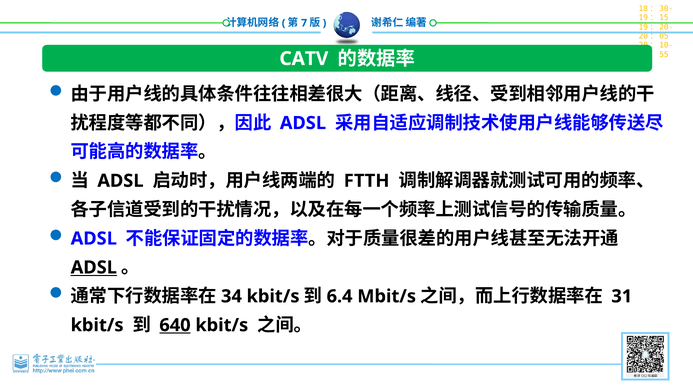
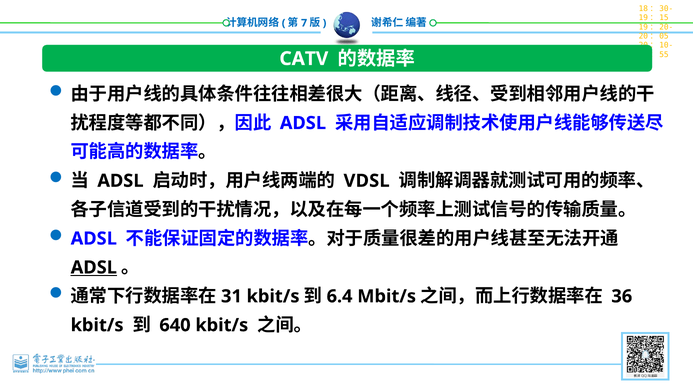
FTTH: FTTH -> VDSL (367, 181)
34: 34 -> 31 (231, 296)
31: 31 -> 36 (622, 296)
640 underline: present -> none (175, 325)
